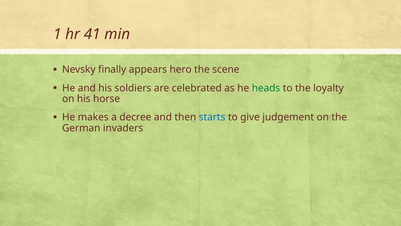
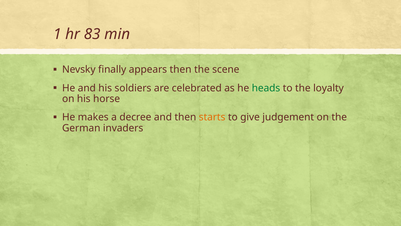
41: 41 -> 83 (92, 34)
appears hero: hero -> then (181, 70)
starts colour: blue -> orange (212, 117)
